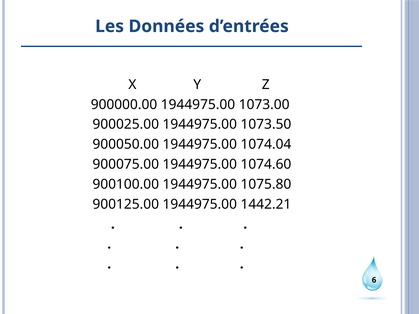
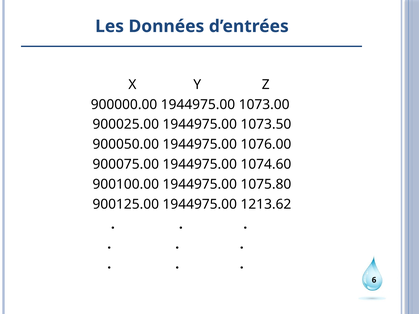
1074.04: 1074.04 -> 1076.00 (266, 144)
1442.21: 1442.21 -> 1213.62 (266, 204)
